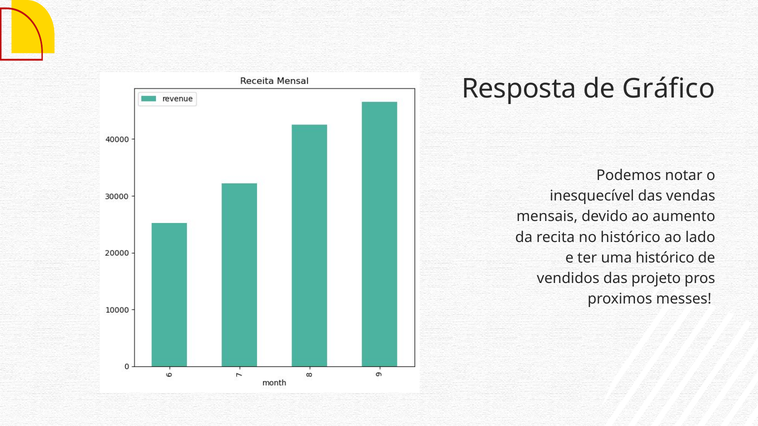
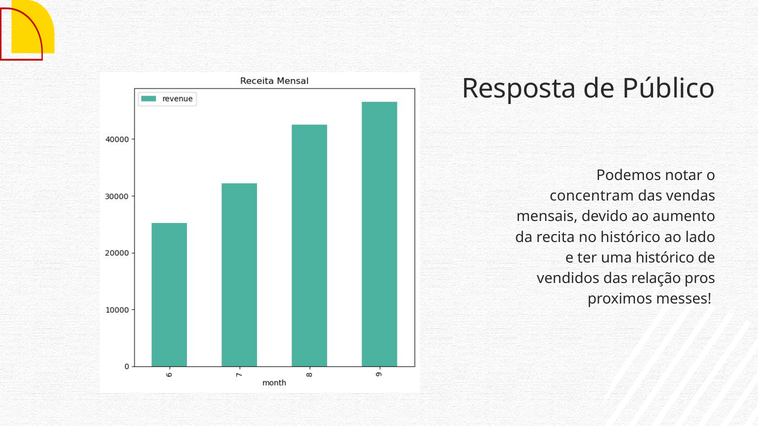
Gráfico: Gráfico -> Público (669, 89)
inesquecível: inesquecível -> concentram (592, 196)
projeto: projeto -> relação (656, 279)
